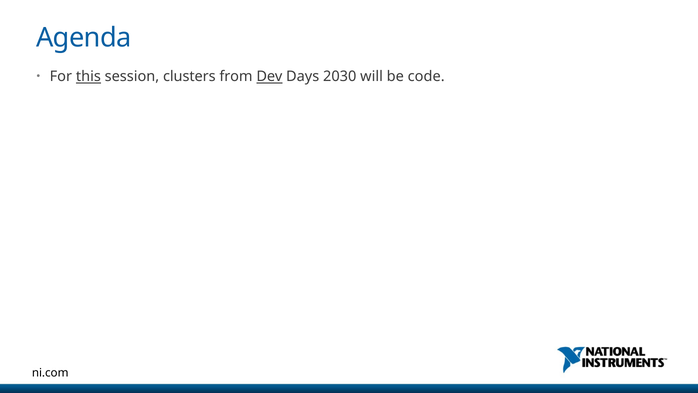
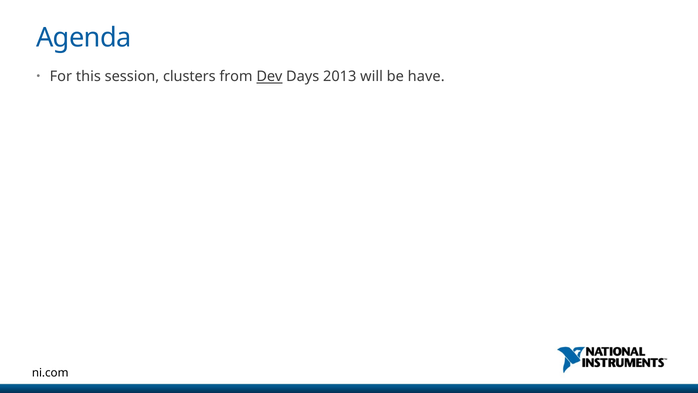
this underline: present -> none (88, 77)
2030: 2030 -> 2013 (340, 77)
code: code -> have (426, 77)
